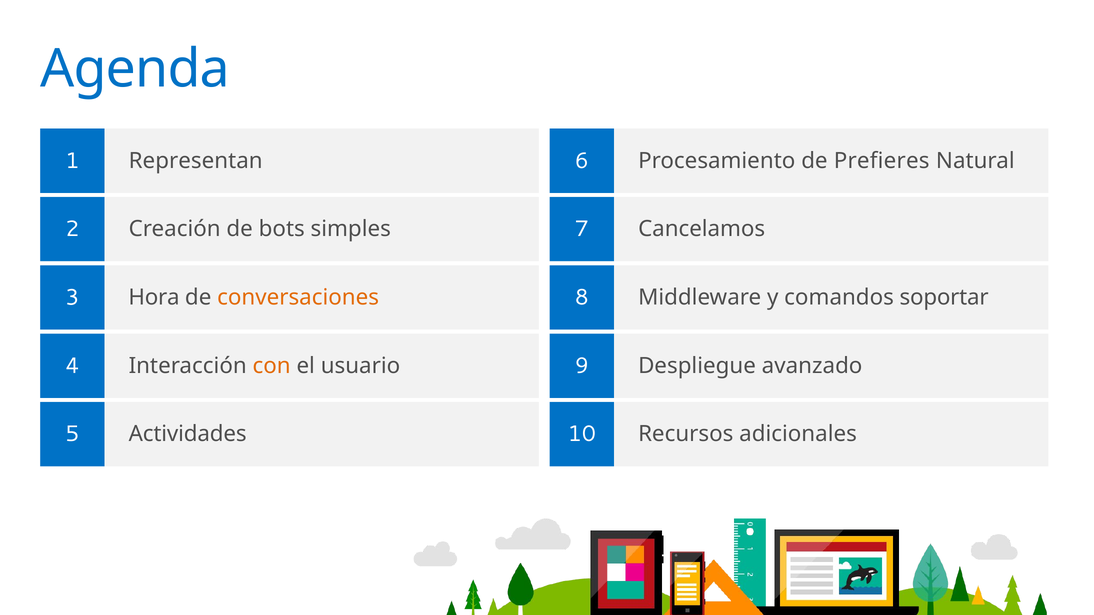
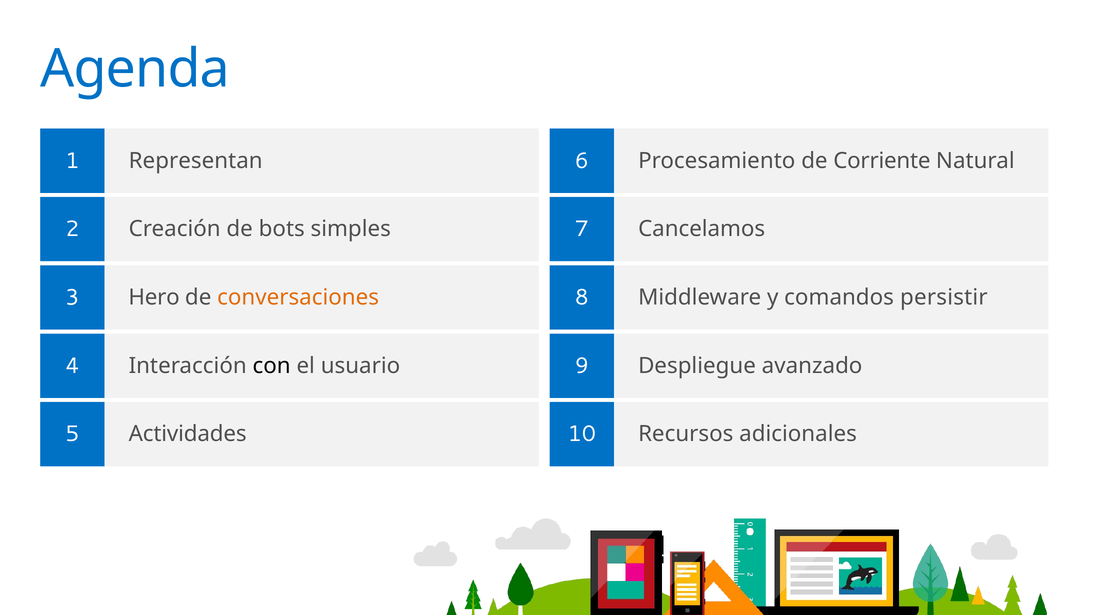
Prefieres: Prefieres -> Corriente (882, 161)
Hora: Hora -> Hero (154, 297)
soportar: soportar -> persistir (944, 297)
con colour: orange -> black (272, 366)
